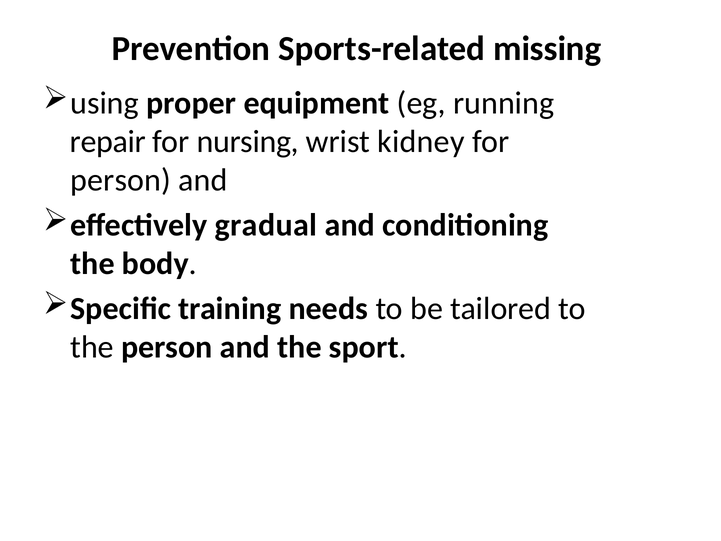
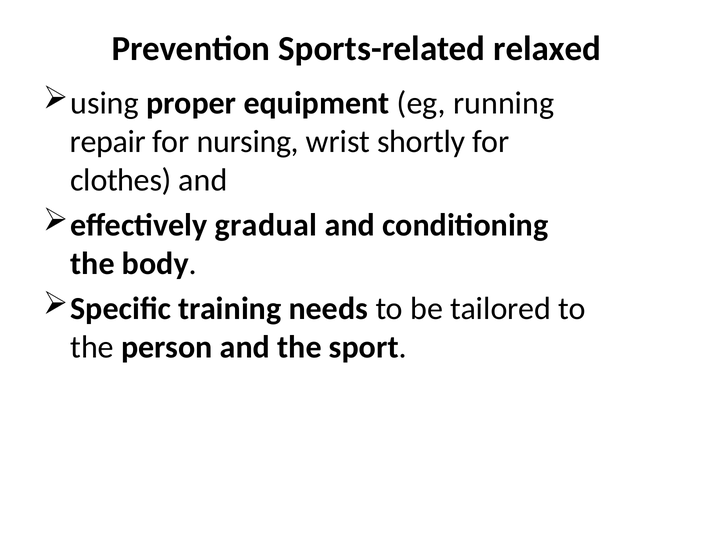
missing: missing -> relaxed (547, 49)
kidney: kidney -> shortly (421, 142)
person: person -> clothes (121, 180)
